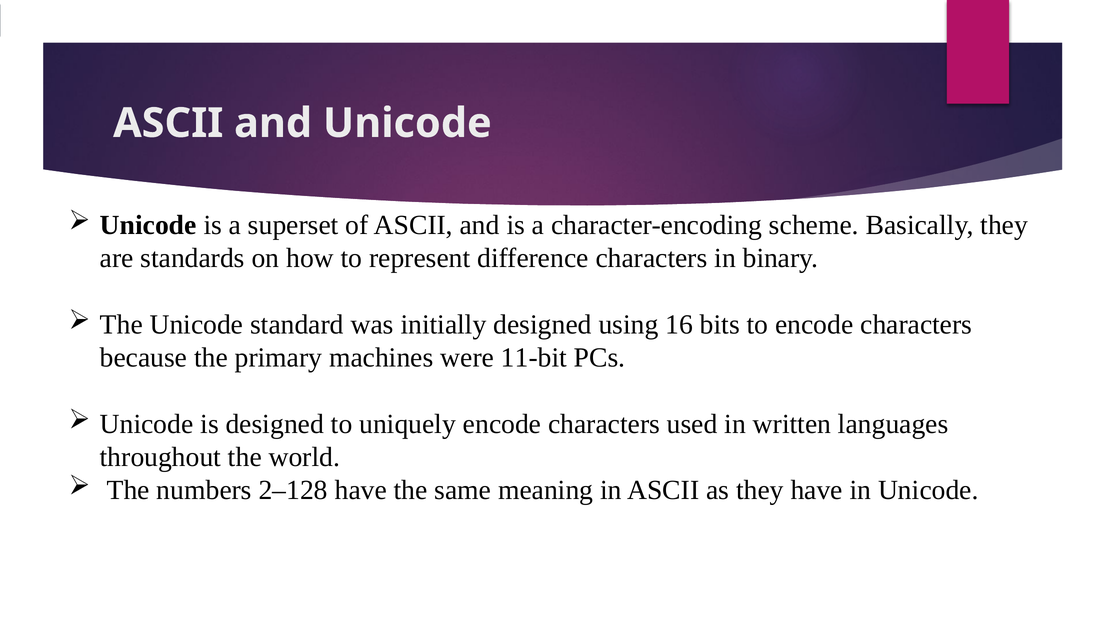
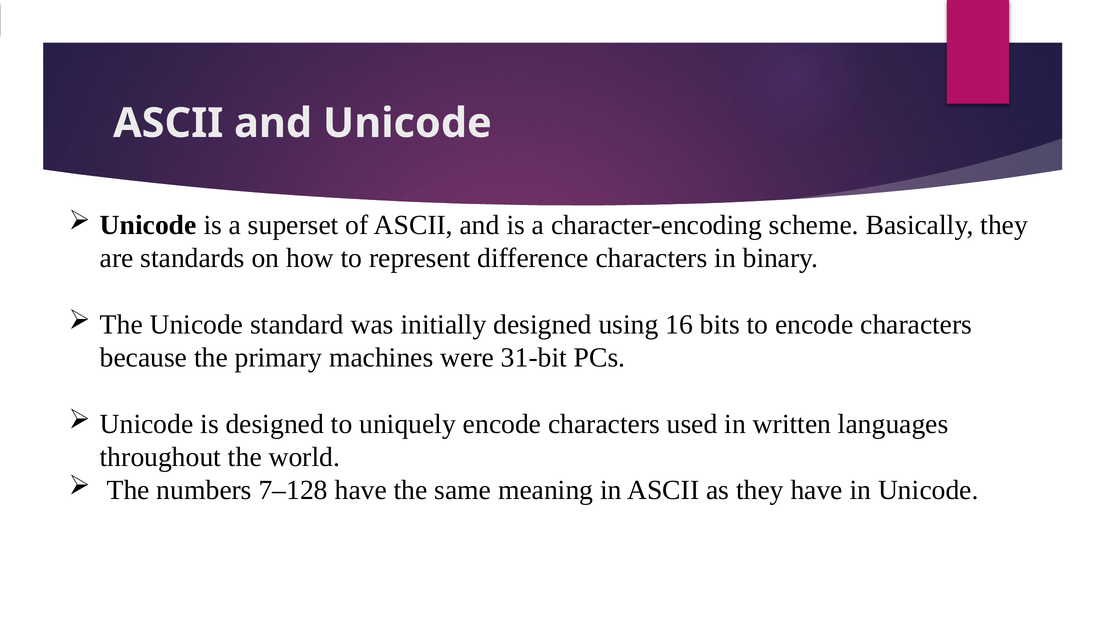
11-bit: 11-bit -> 31-bit (534, 358)
2–128: 2–128 -> 7–128 (293, 490)
